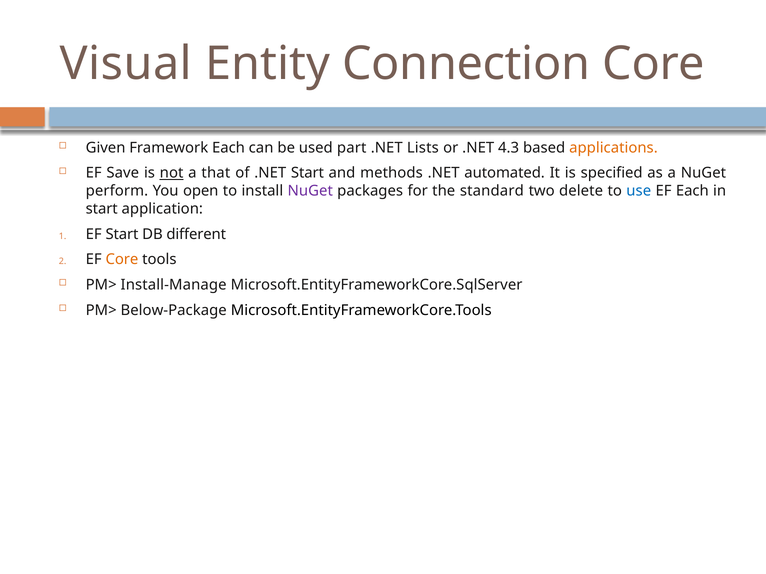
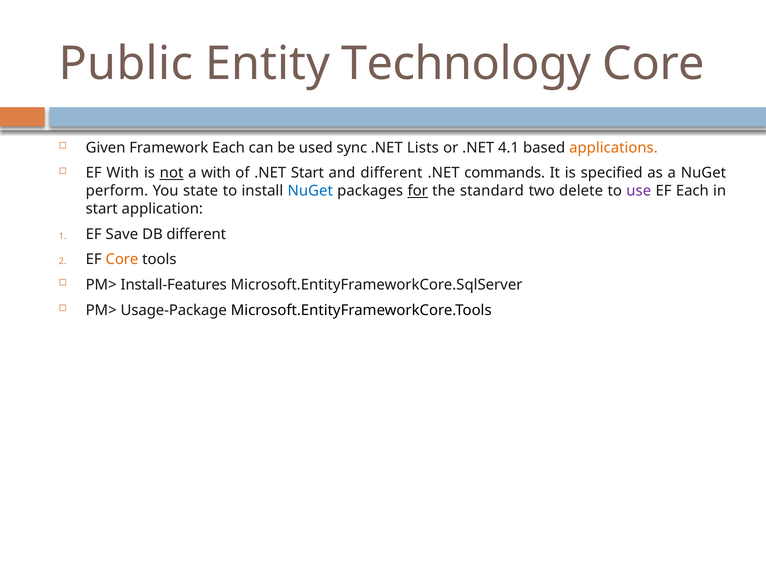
Visual: Visual -> Public (126, 64)
Connection: Connection -> Technology (466, 64)
part: part -> sync (352, 148)
4.3: 4.3 -> 4.1 (509, 148)
EF Save: Save -> With (123, 173)
a that: that -> with (216, 173)
and methods: methods -> different (391, 173)
automated: automated -> commands (505, 173)
open: open -> state (201, 191)
NuGet colour: purple -> blue (310, 191)
for underline: none -> present (418, 191)
use colour: blue -> purple (639, 191)
EF Start: Start -> Save (122, 234)
Install-Manage: Install-Manage -> Install-Features (174, 285)
Below-Package: Below-Package -> Usage-Package (174, 310)
